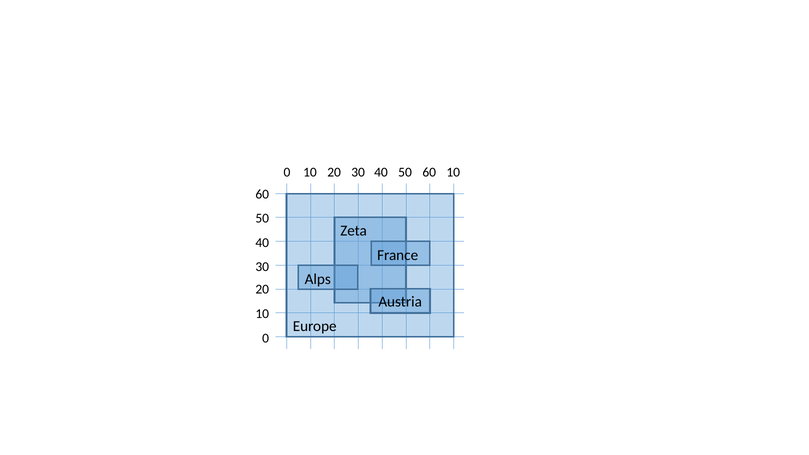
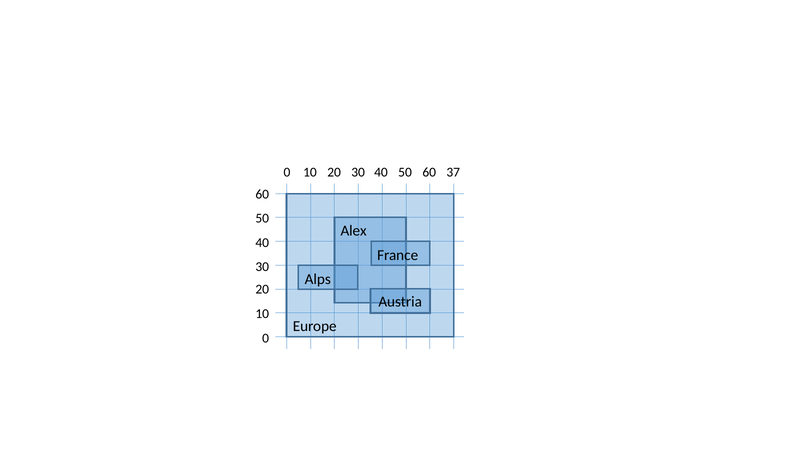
60 10: 10 -> 37 (453, 172)
Zeta: Zeta -> Alex (354, 231)
